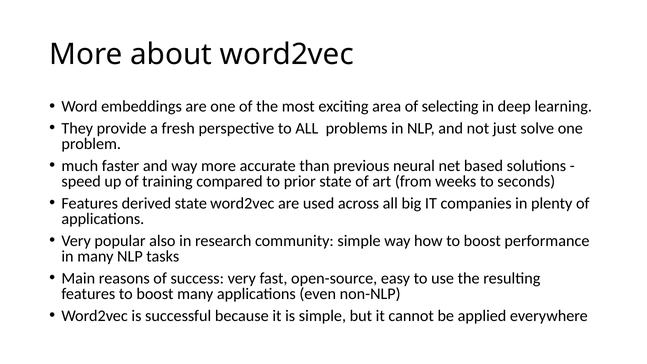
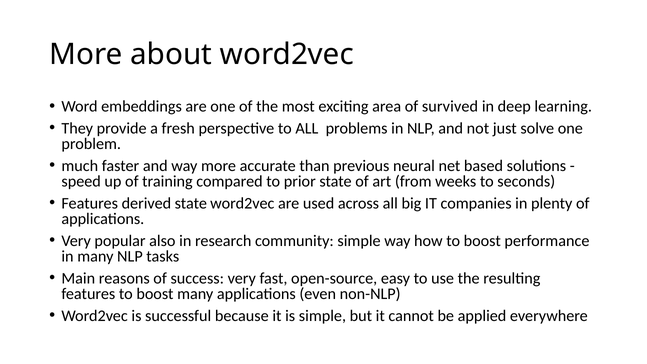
selecting: selecting -> survived (450, 107)
